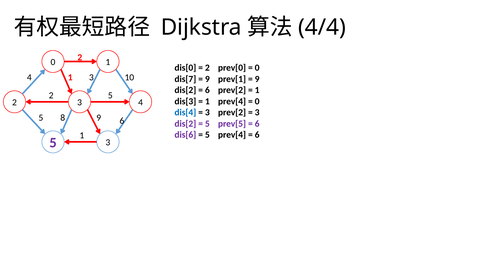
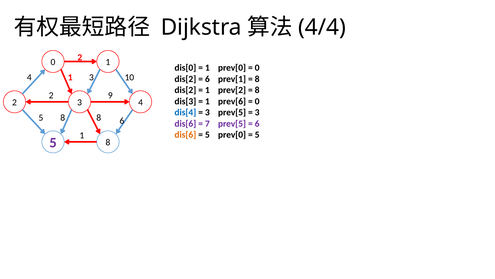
2: 2 -> 1 (207, 68)
dis[7: dis[7 -> dis[2 (185, 79)
9: 9 -> 6 (207, 79)
9: 9 -> 8 (257, 79)
6: 6 -> 1 (207, 90)
1: 1 -> 8 (257, 90)
2 5: 5 -> 9 (110, 95)
1 prev[4: prev[4 -> prev[6 (232, 101)
3 prev[2: prev[2 -> prev[5 (232, 112)
8 9: 9 -> 8 (99, 117)
dis[2: dis[2 -> dis[6 (185, 123)
5: 5 -> 7 (207, 123)
dis[6 colour: purple -> orange (185, 135)
5 prev[4: prev[4 -> prev[0 (232, 135)
6: 6 -> 5 (257, 135)
3: 3 -> 8 (108, 142)
